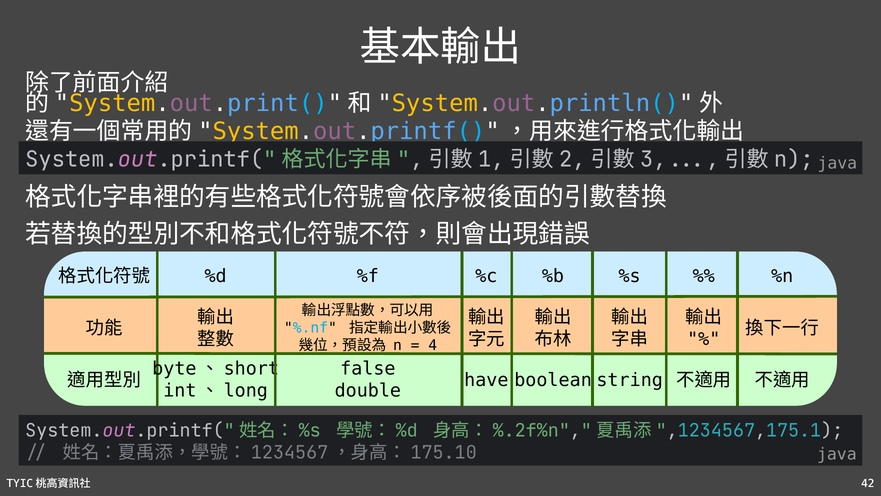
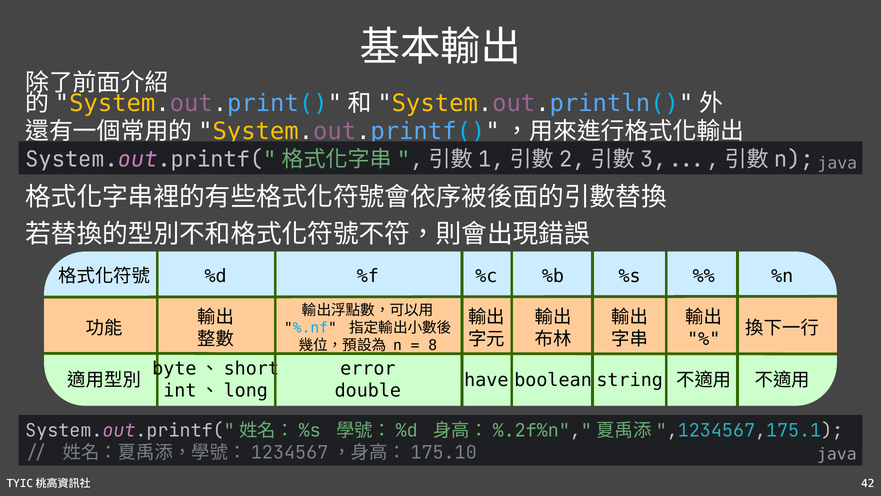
4: 4 -> 8 (433, 345)
false: false -> error (368, 368)
